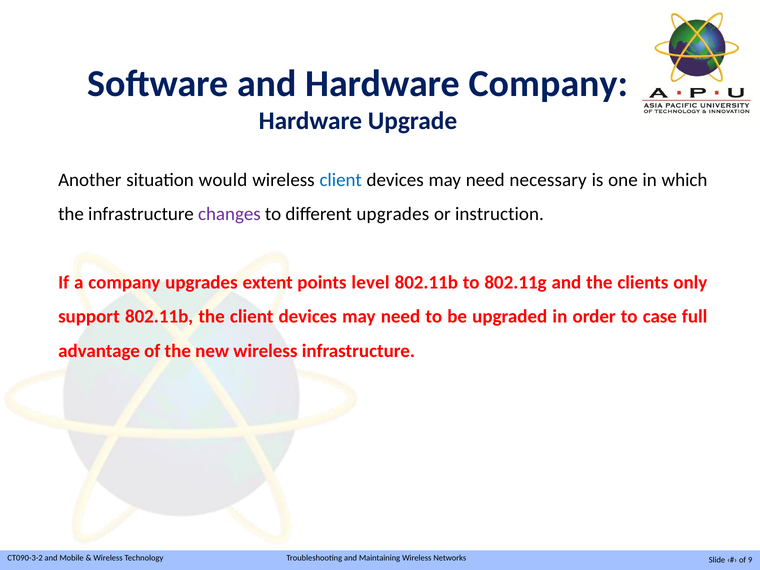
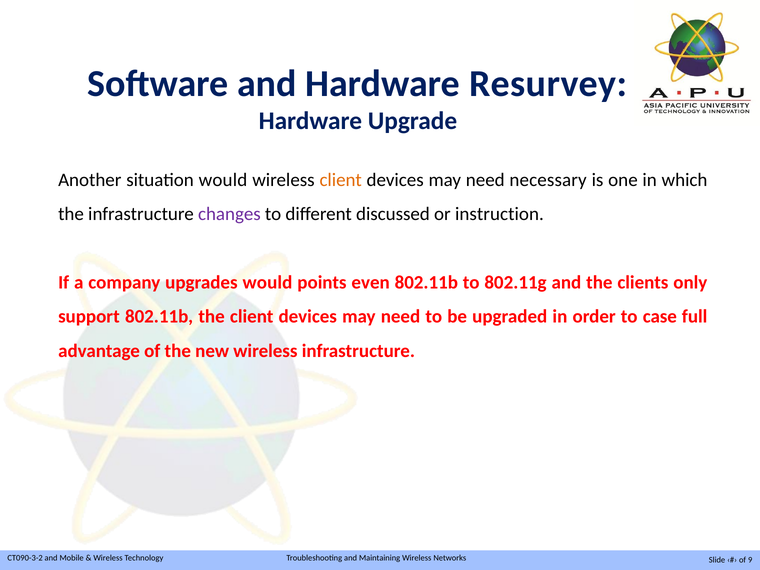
Hardware Company: Company -> Resurvey (548, 84)
client colour: blue -> orange (341, 180)
different upgrades: upgrades -> discussed (393, 214)
upgrades extent: extent -> would (267, 282)
level: level -> even (371, 282)
